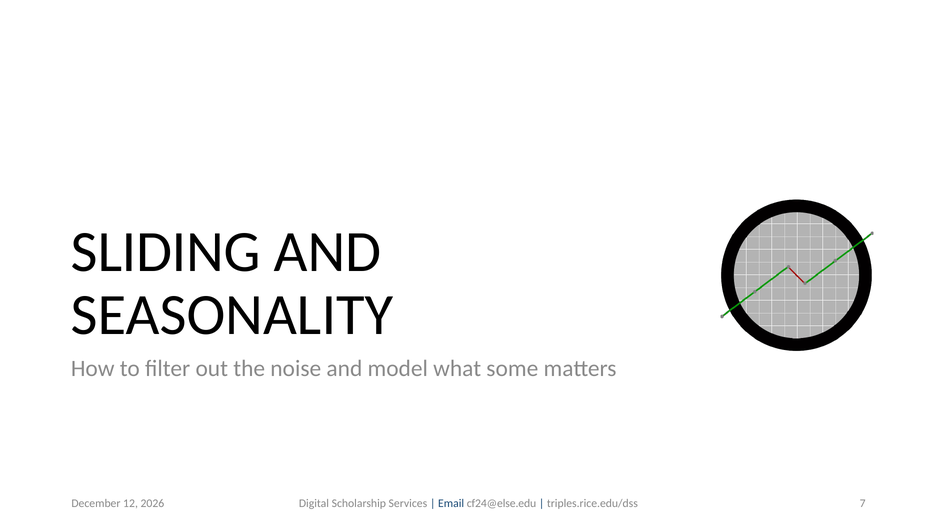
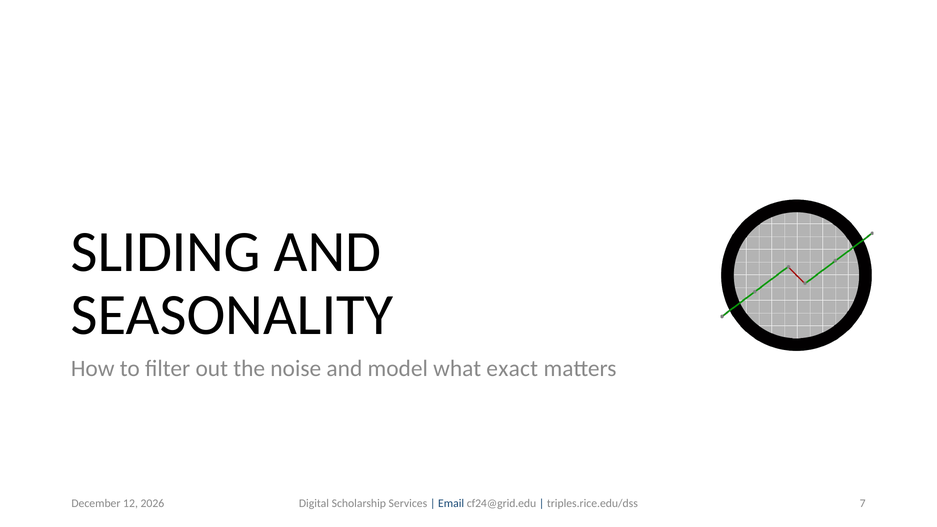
some: some -> exact (512, 369)
cf24@else.edu: cf24@else.edu -> cf24@grid.edu (501, 503)
